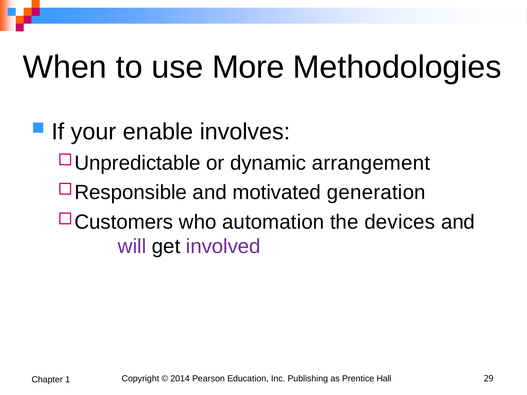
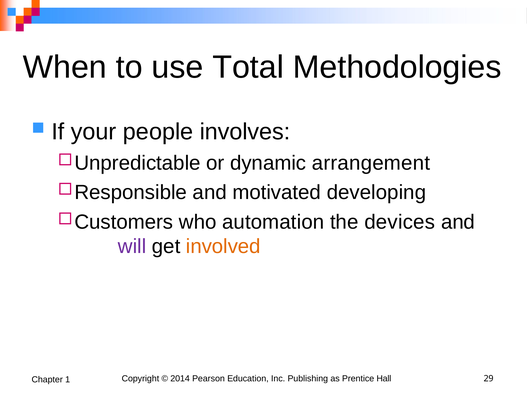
More: More -> Total (248, 67)
enable: enable -> people (158, 132)
generation: generation -> developing (376, 193)
involved colour: purple -> orange (223, 247)
